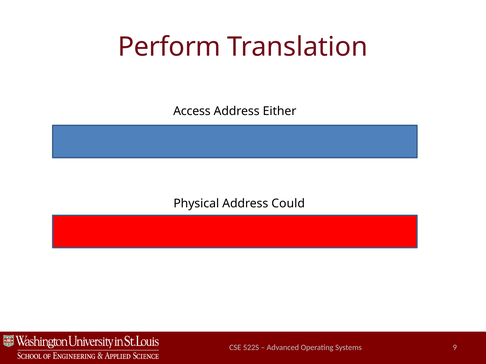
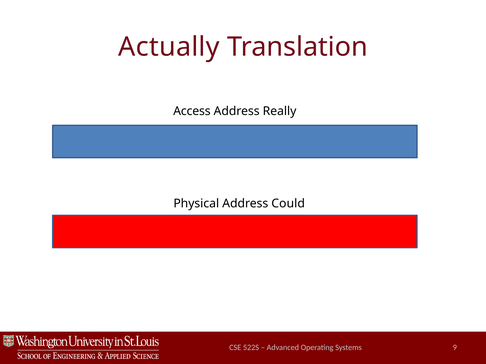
Perform: Perform -> Actually (169, 47)
Either: Either -> Really (280, 111)
